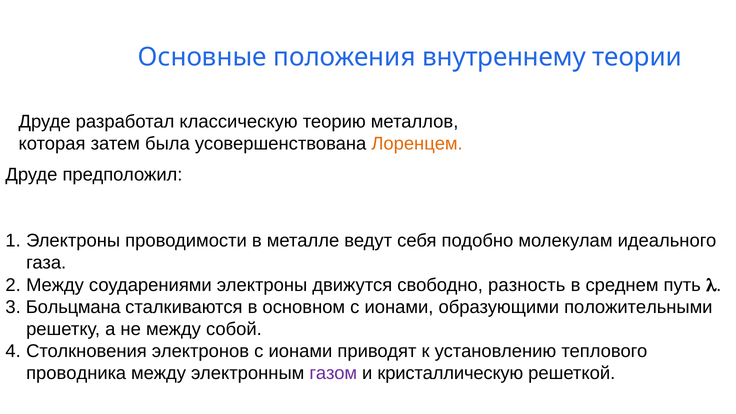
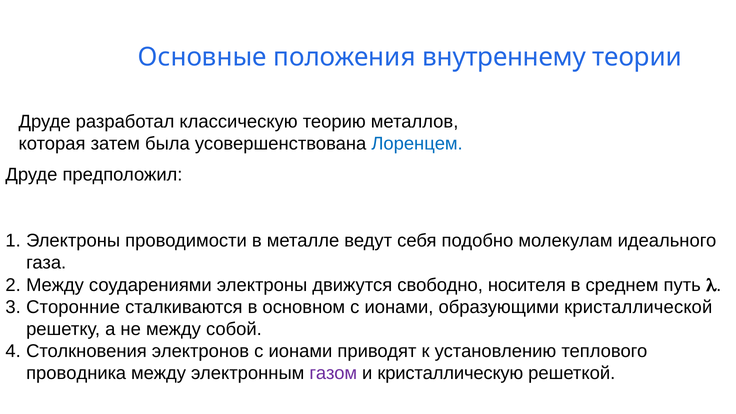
Лоренцем colour: orange -> blue (417, 144)
разность: разность -> носителя (527, 285)
Больцмана: Больцмана -> Сторонние (73, 307)
положительными: положительными -> кристаллической (638, 307)
